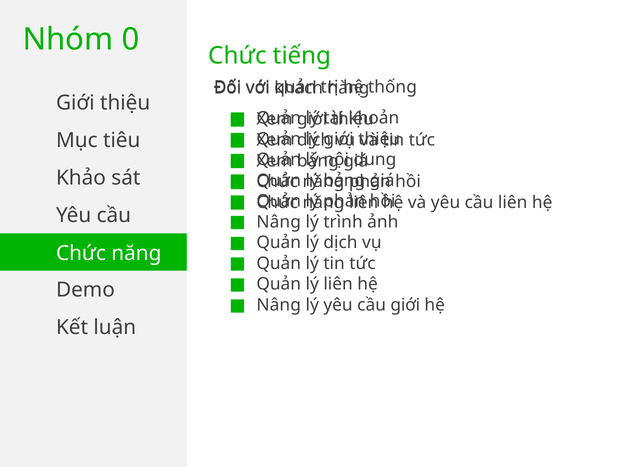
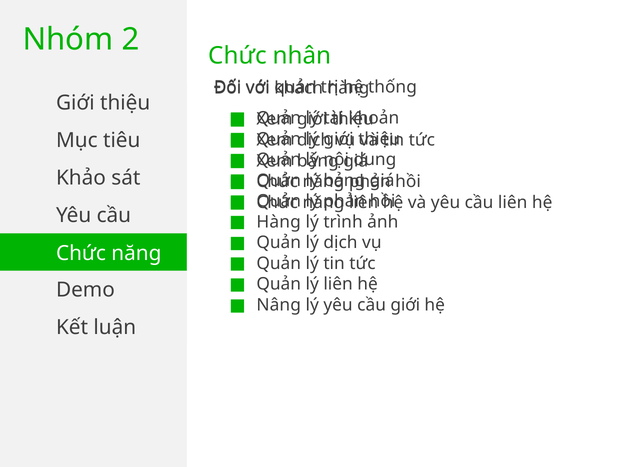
0: 0 -> 2 (130, 39)
tiếng: tiếng -> nhân (302, 56)
Nâng: Nâng -> Hàng (279, 222)
